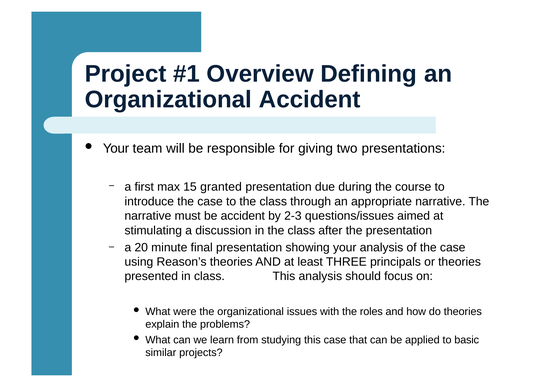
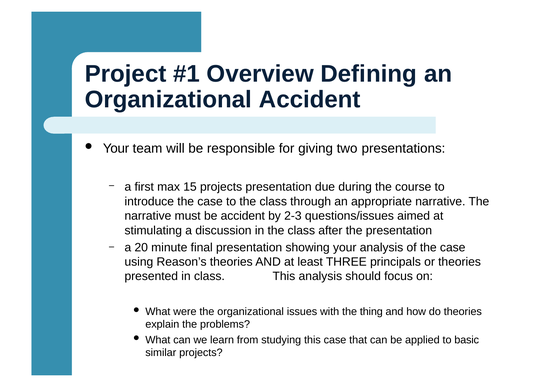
15 granted: granted -> projects (221, 187)
roles: roles -> thing (371, 312)
